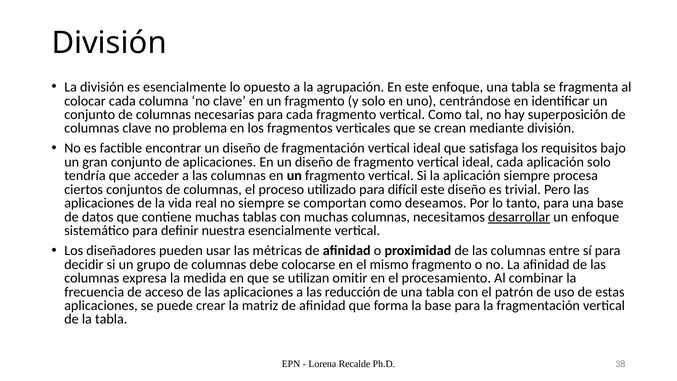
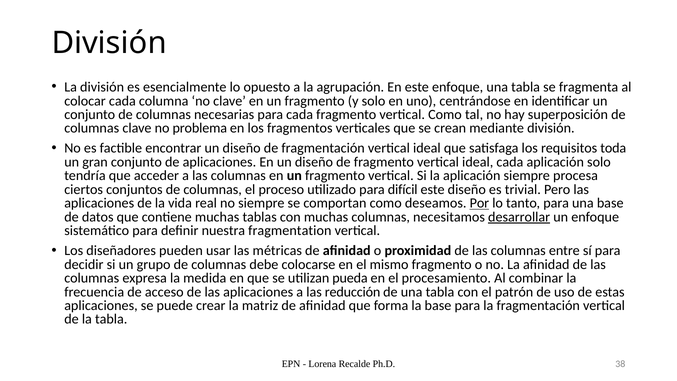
bajo: bajo -> toda (613, 148)
Por underline: none -> present (479, 203)
nuestra esencialmente: esencialmente -> fragmentation (290, 231)
omitir: omitir -> pueda (350, 278)
